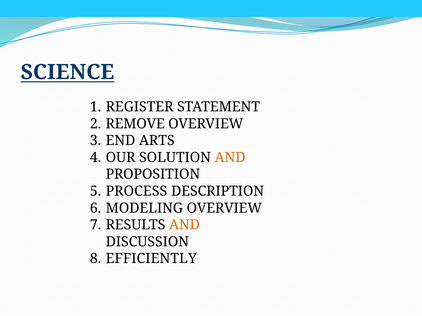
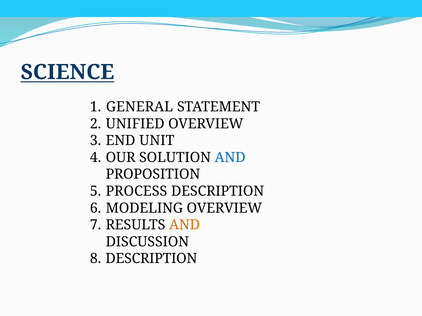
REGISTER: REGISTER -> GENERAL (139, 107)
REMOVE: REMOVE -> UNIFIED (135, 124)
ARTS: ARTS -> UNIT (157, 141)
AND colour: orange -> blue (230, 158)
EFFICIENTLY: EFFICIENTLY -> DESCRIPTION (151, 259)
